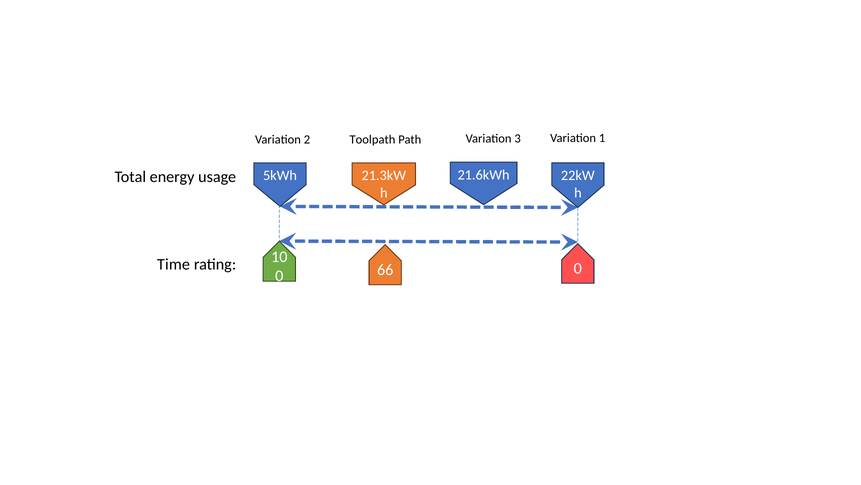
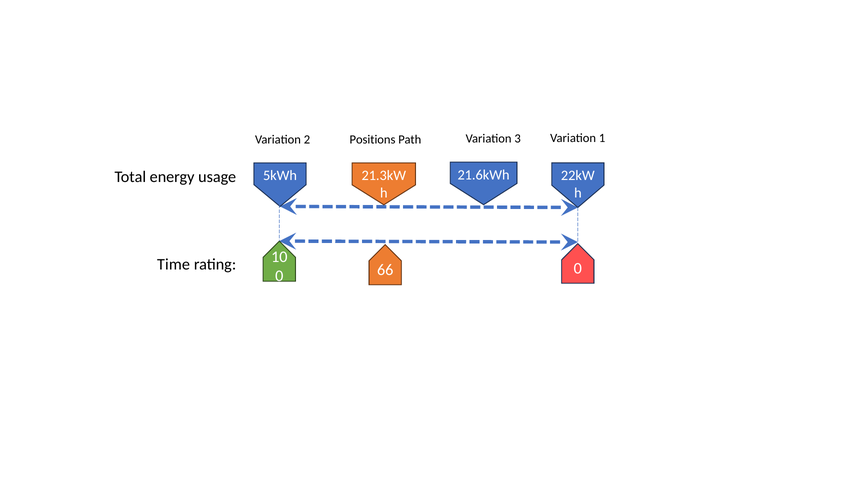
Toolpath: Toolpath -> Positions (372, 139)
